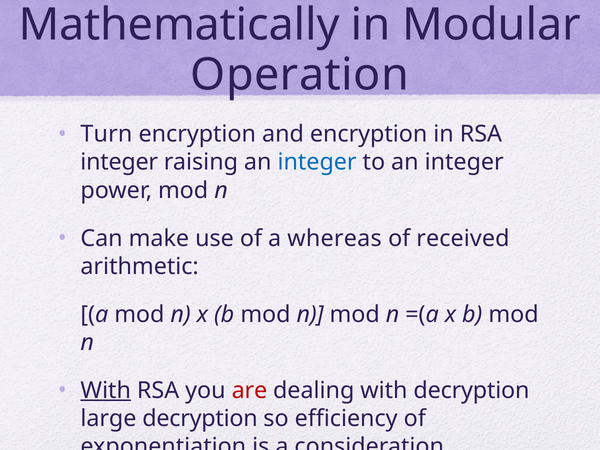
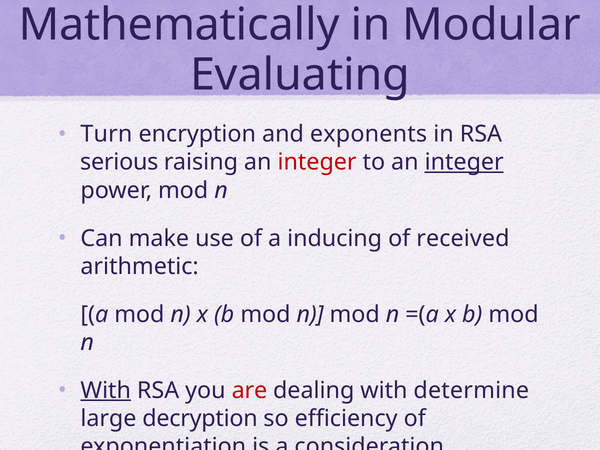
Operation: Operation -> Evaluating (300, 75)
and encryption: encryption -> exponents (369, 134)
integer: integer -> serious (119, 162)
integer colour: blue -> red (317, 162)
integer underline: none -> present (464, 162)
whereas: whereas -> inducing (335, 238)
with decryption: decryption -> determine (471, 390)
